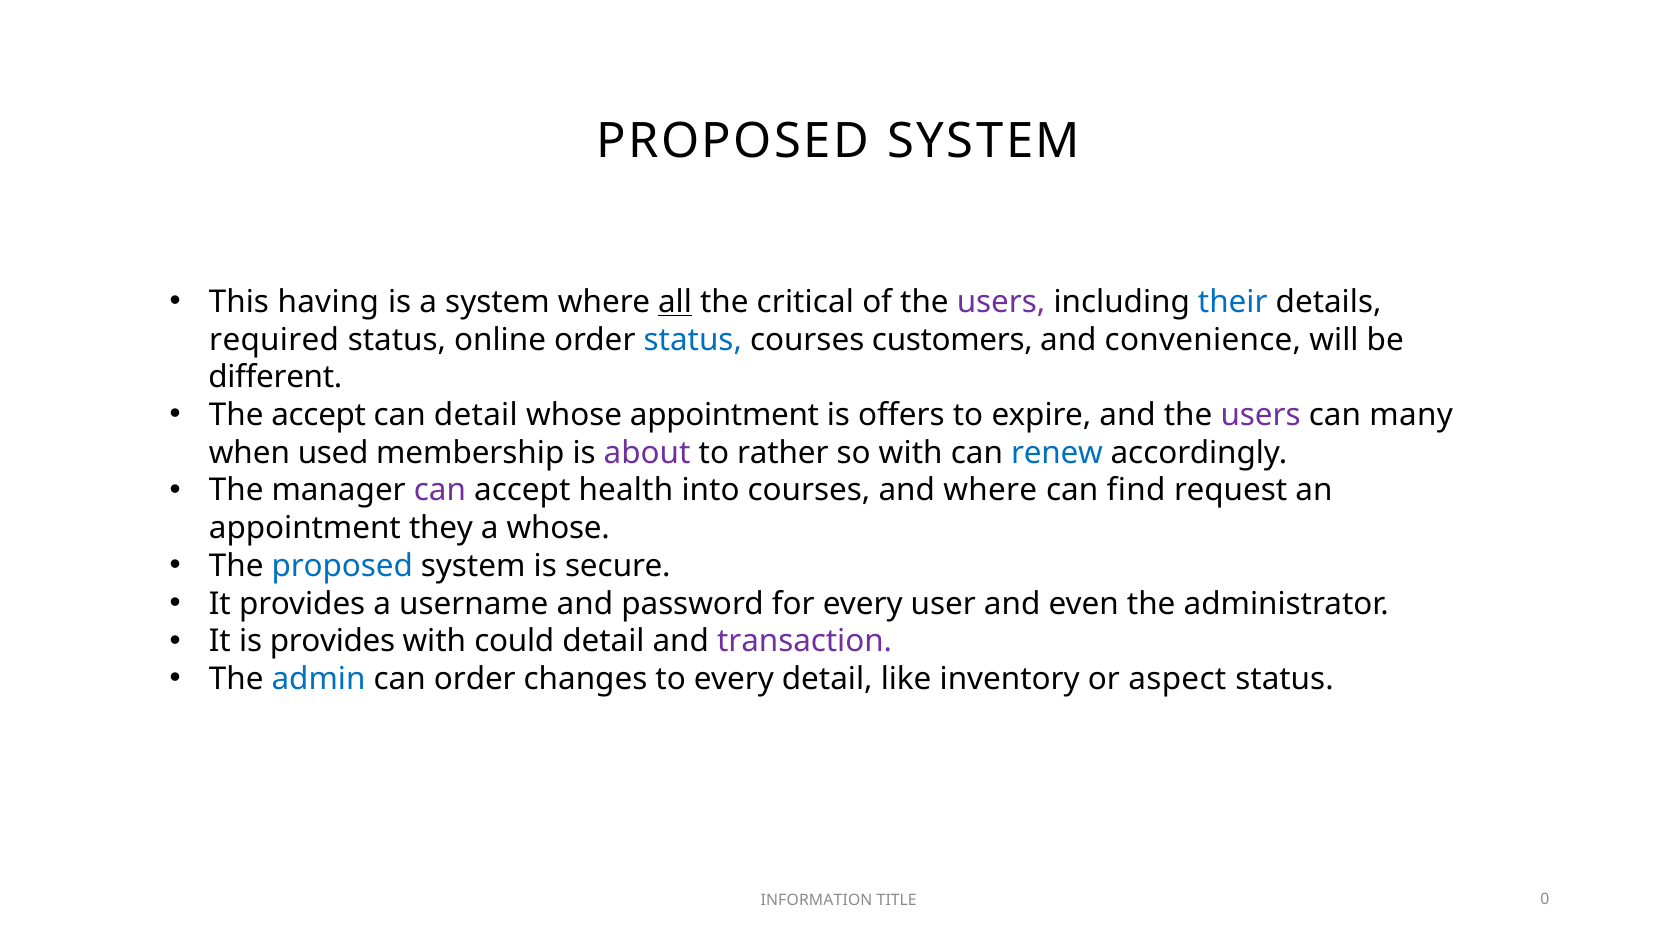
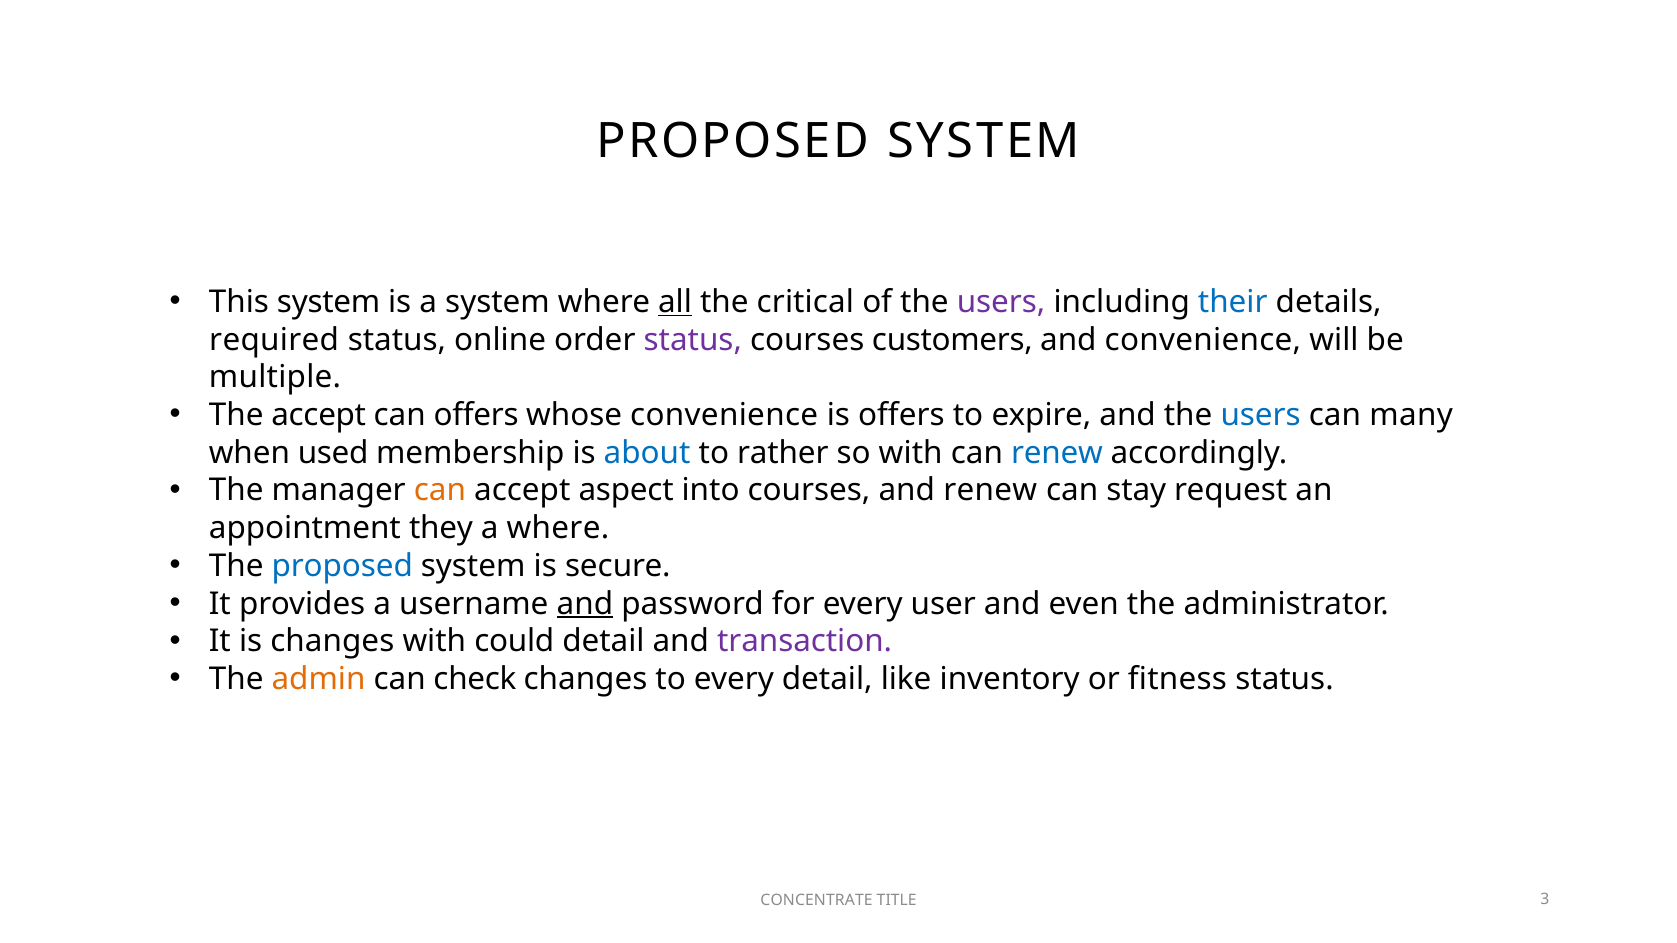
This having: having -> system (329, 302)
status colour: blue -> purple (693, 340)
different: different -> multiple (275, 377)
can detail: detail -> offers (476, 415)
whose appointment: appointment -> convenience (724, 415)
users colour: purple -> blue (1261, 415)
about colour: purple -> blue (647, 453)
can colour: purple -> orange (440, 491)
health: health -> aspect (626, 491)
and where: where -> renew (990, 491)
find: find -> stay (1136, 491)
a whose: whose -> where (558, 528)
and underline: none -> present (585, 604)
is provides: provides -> changes (332, 642)
admin colour: blue -> orange (319, 679)
can order: order -> check (475, 679)
aspect: aspect -> fitness (1177, 679)
INFORMATION: INFORMATION -> CONCENTRATE (817, 900)
0: 0 -> 3 (1545, 899)
